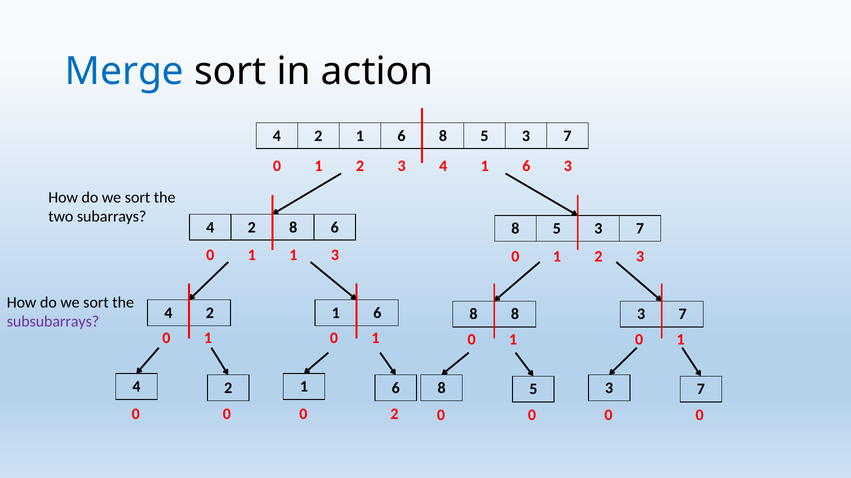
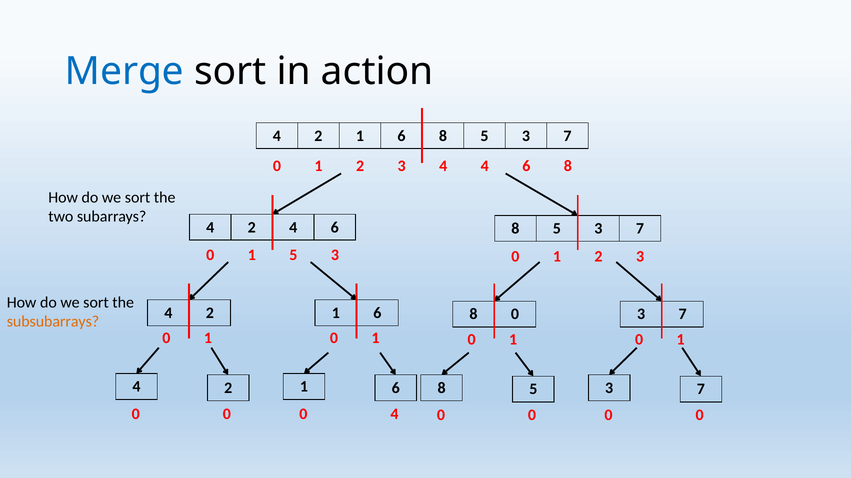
4 1: 1 -> 4 (485, 166)
3: 3 -> 8 (568, 166)
8: 8 -> 4 (293, 228)
1 1: 1 -> 5 (293, 256)
8: 8 -> 0 (515, 315)
subsubarrays colour: purple -> orange (53, 322)
0 2: 2 -> 4 (394, 414)
